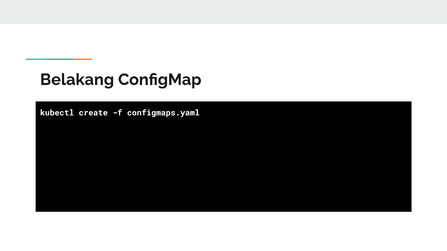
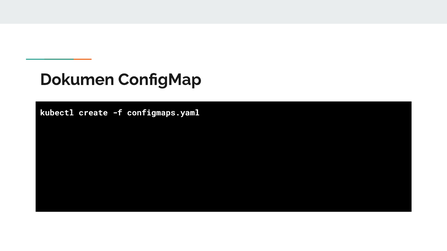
Belakang: Belakang -> Dokumen (77, 80)
